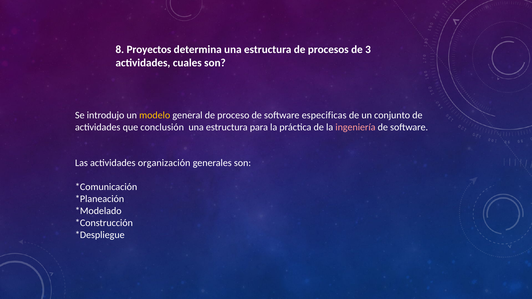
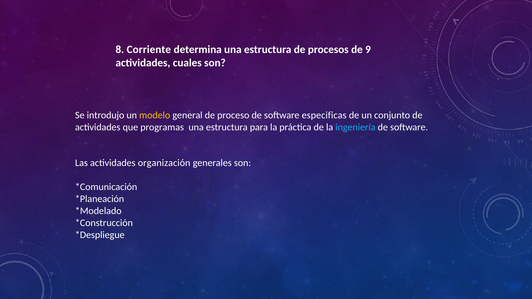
Proyectos: Proyectos -> Corriente (149, 50)
3: 3 -> 9 (368, 50)
conclusión: conclusión -> programas (162, 127)
ingeniería colour: pink -> light blue (355, 127)
